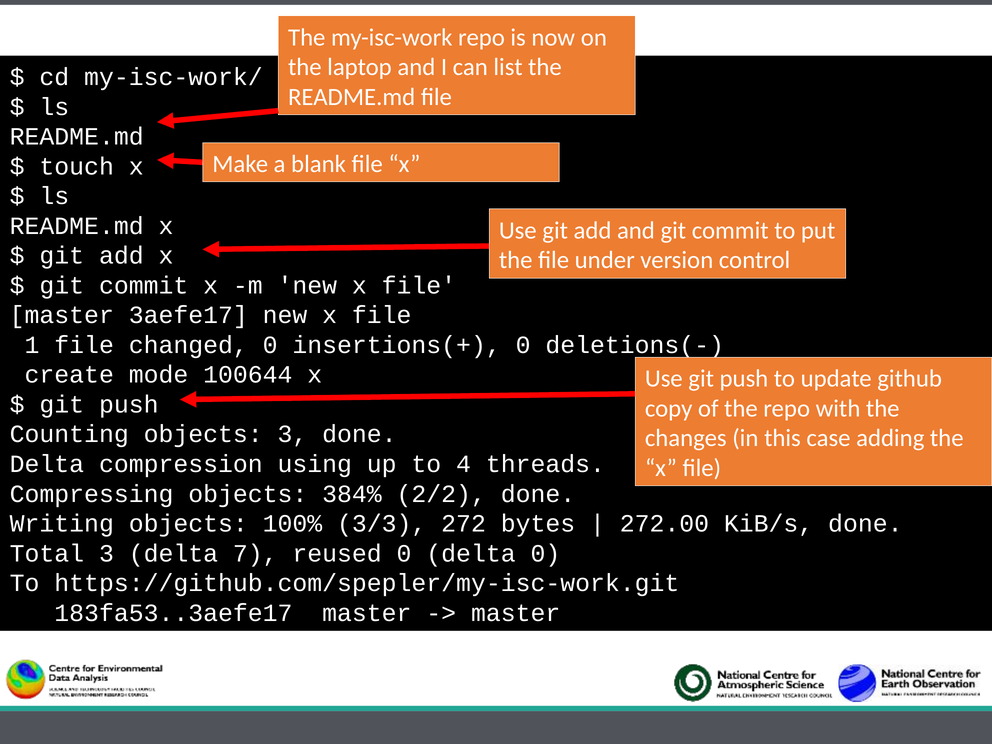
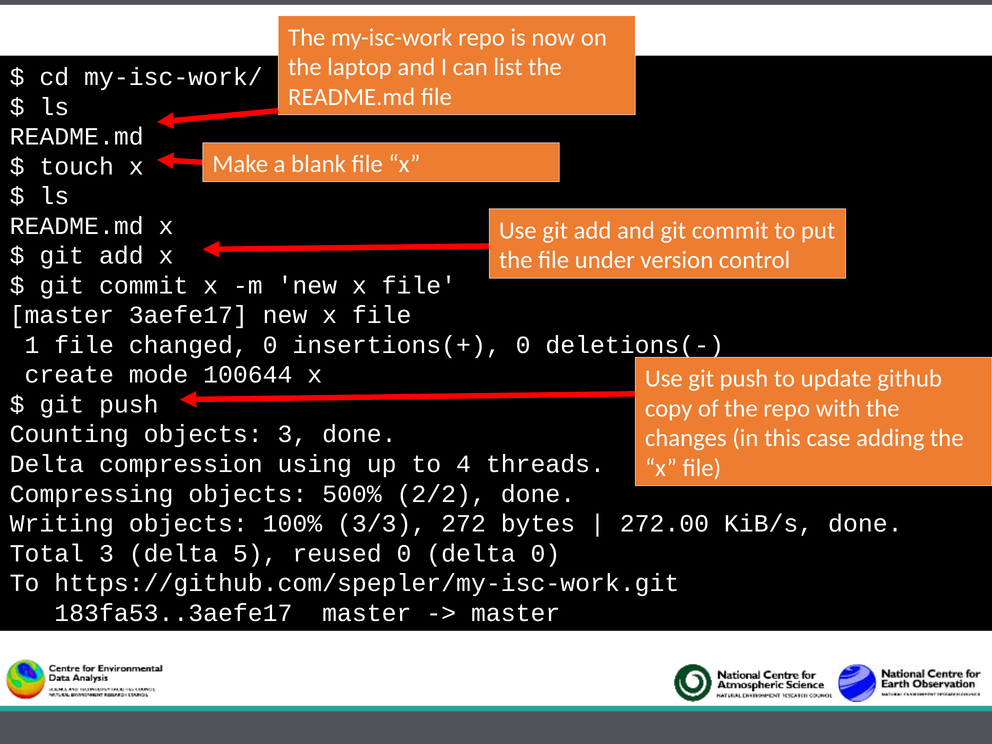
384%: 384% -> 500% (352, 494)
7: 7 -> 5 (255, 553)
